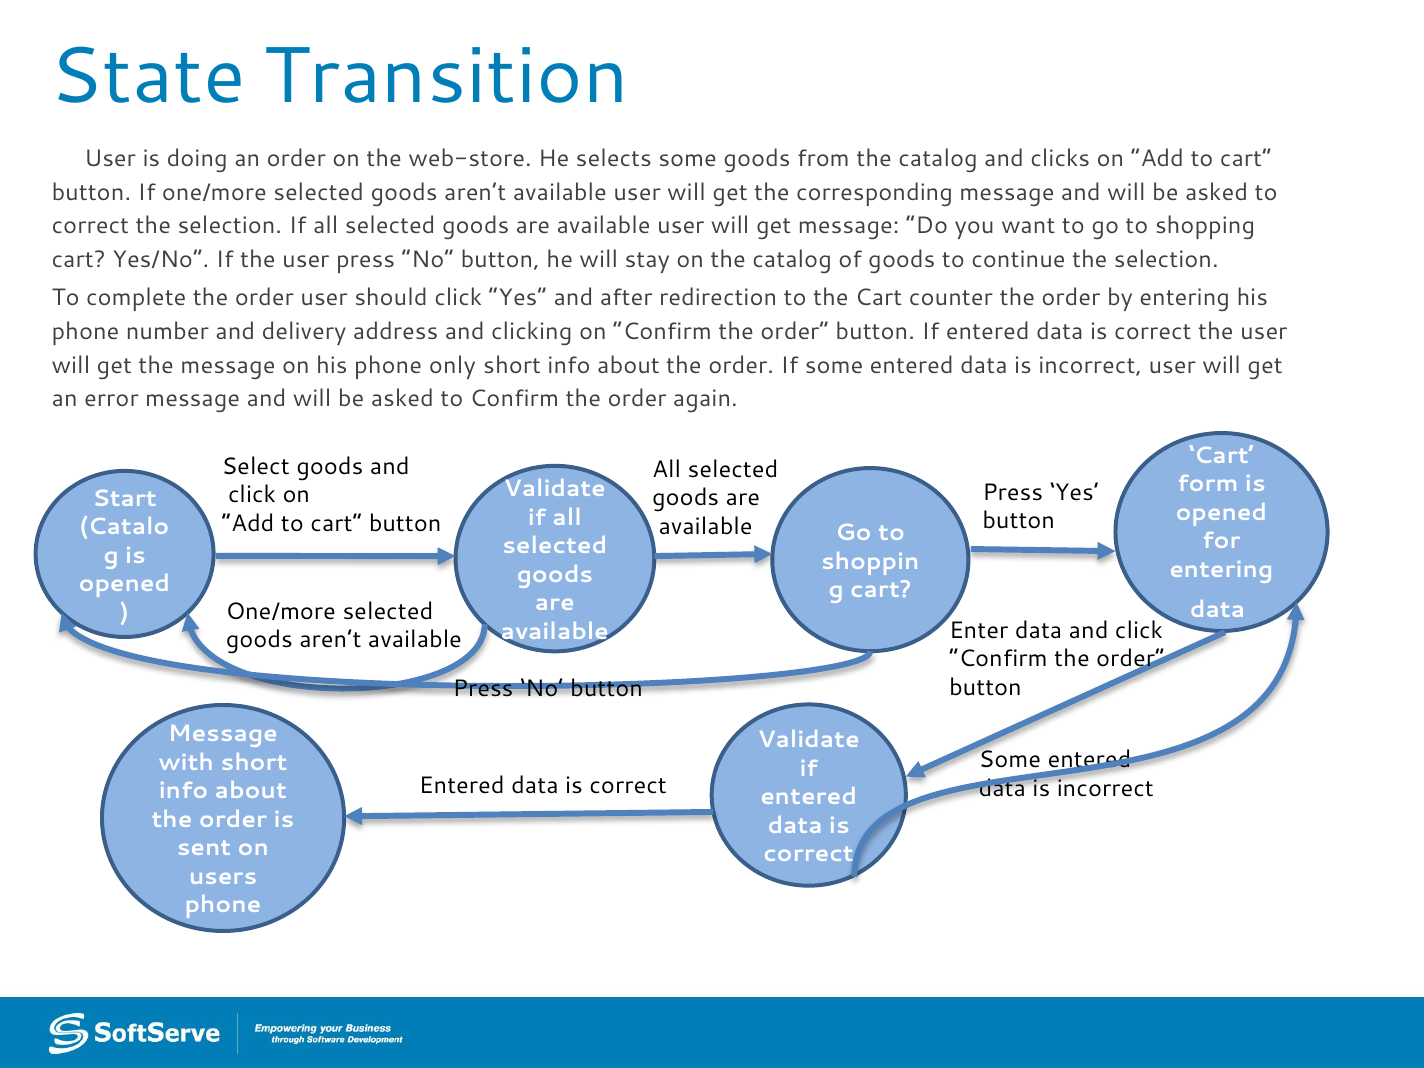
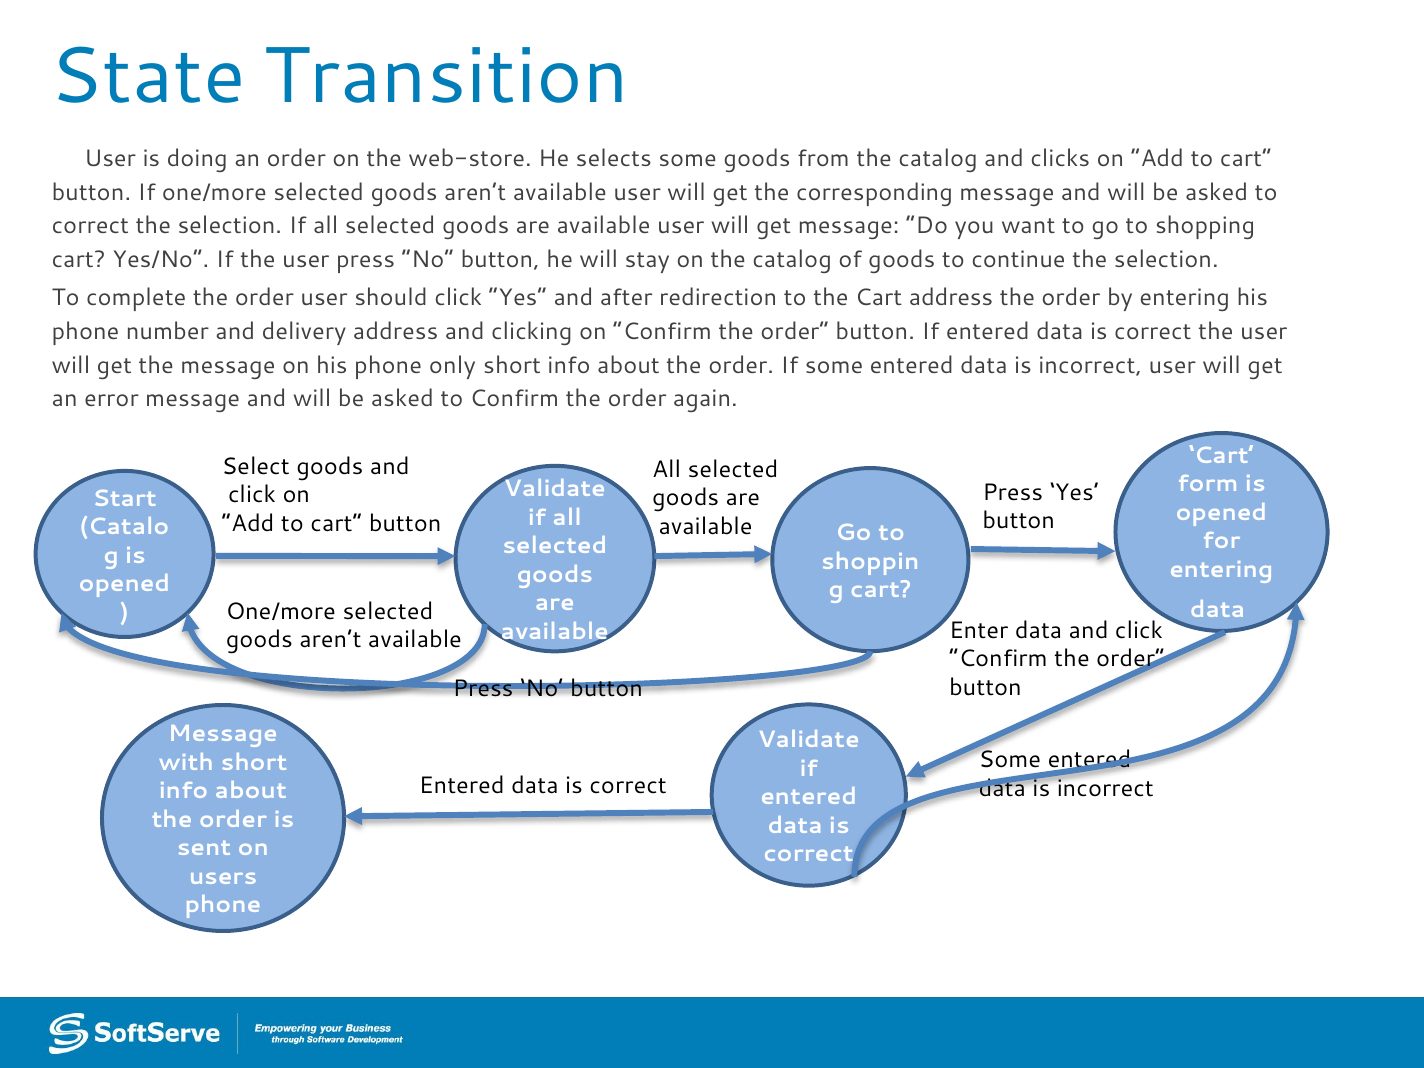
Cart counter: counter -> address (951, 298)
